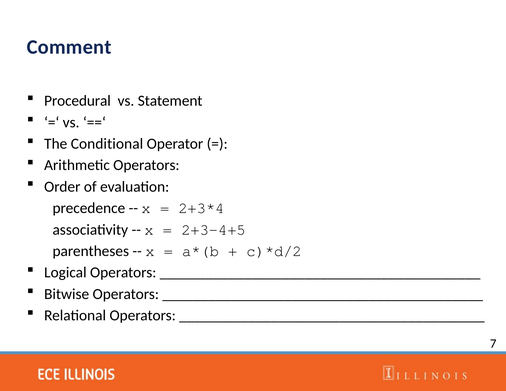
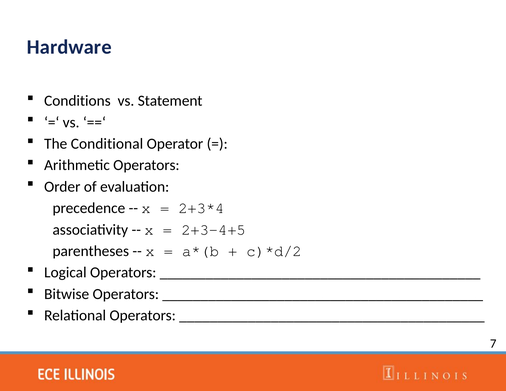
Comment: Comment -> Hardware (69, 47)
Procedural: Procedural -> Conditions (77, 101)
